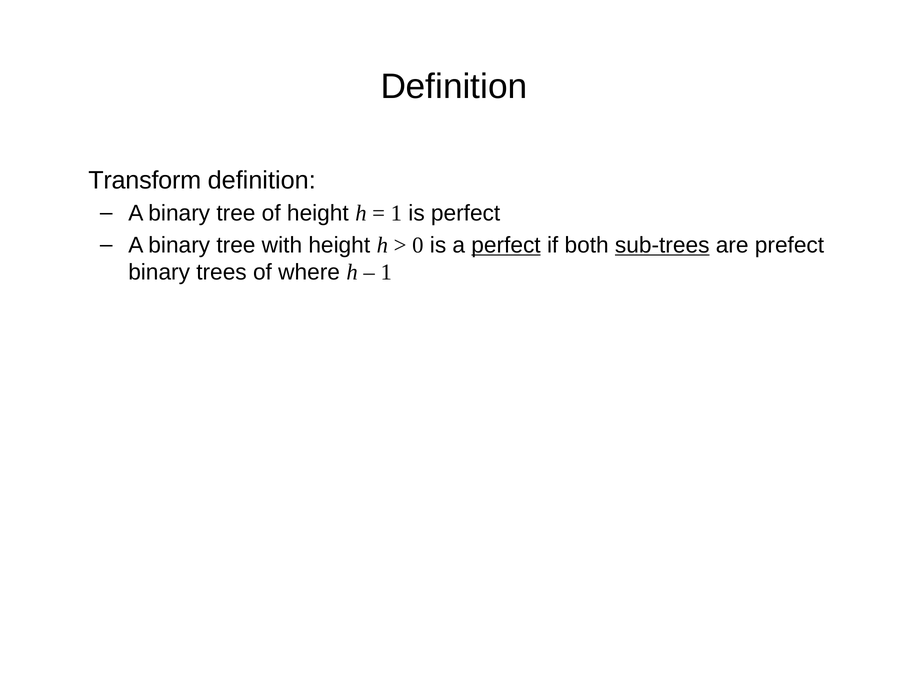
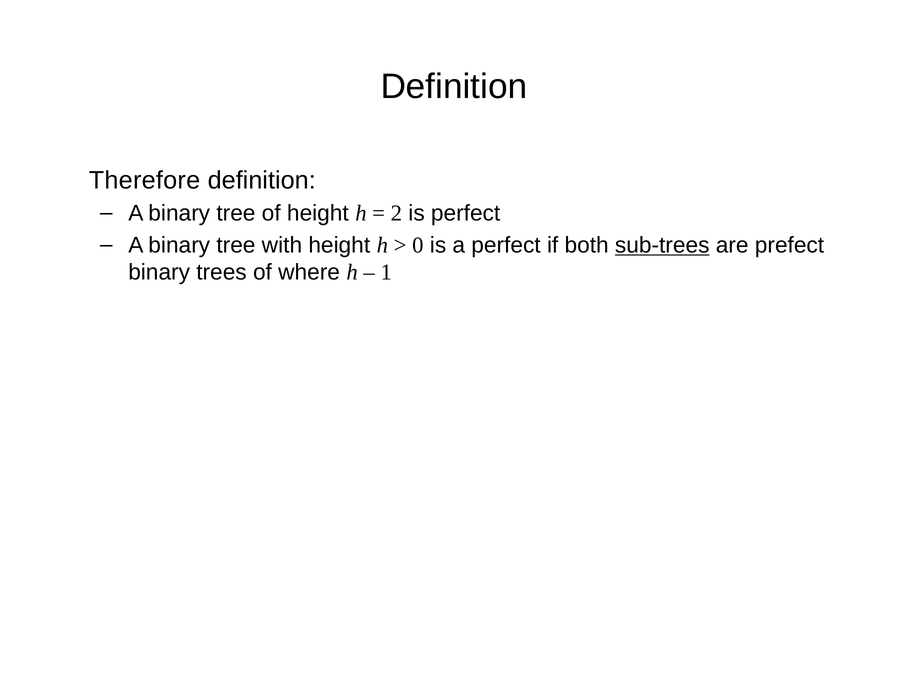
Transform: Transform -> Therefore (144, 180)
1: 1 -> 2 (396, 213)
perfect underline: present -> none (506, 245)
